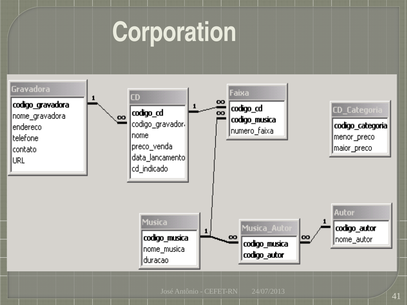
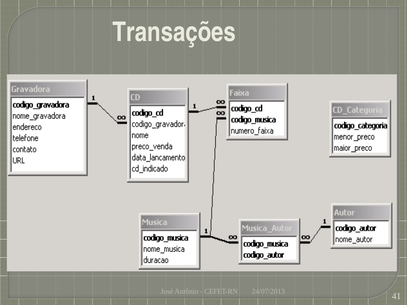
Corporation: Corporation -> Transações (174, 32)
